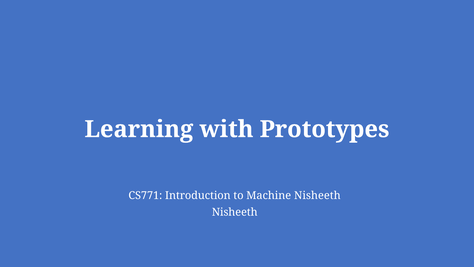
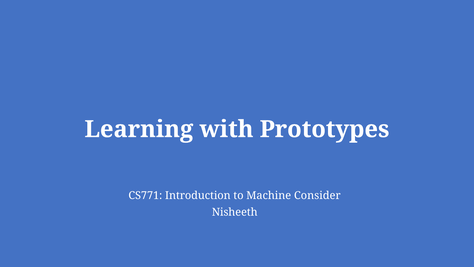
Machine Nisheeth: Nisheeth -> Consider (317, 195)
